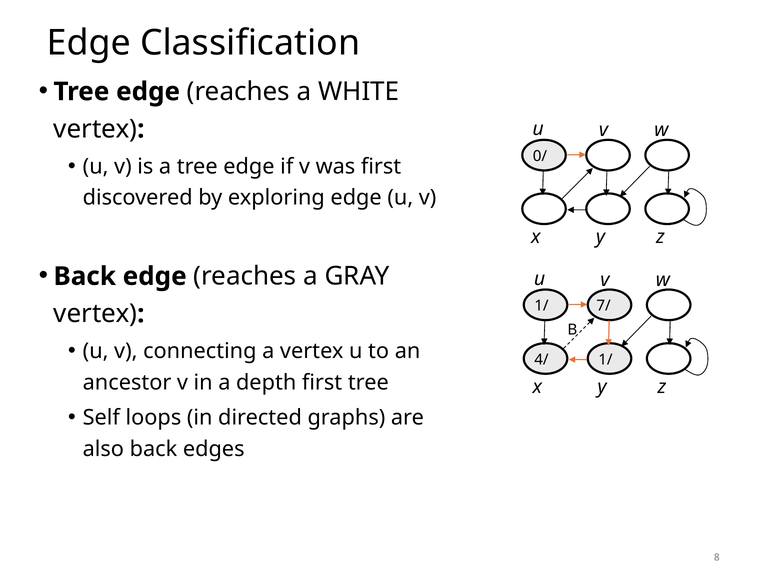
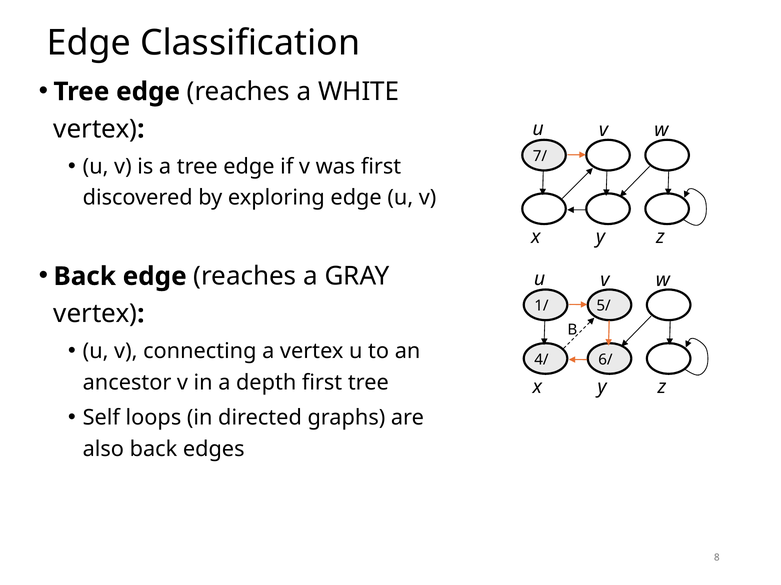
0/: 0/ -> 7/ (540, 156)
7/: 7/ -> 5/ (604, 306)
4/ 1/: 1/ -> 6/ (605, 360)
